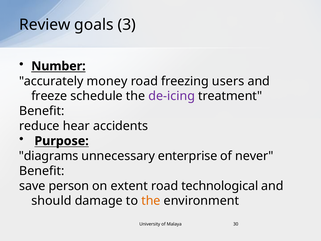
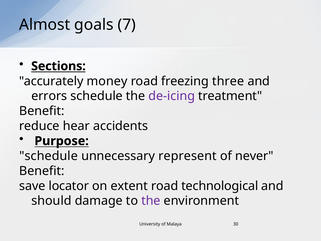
Review: Review -> Almost (45, 25)
3: 3 -> 7 (127, 25)
Number: Number -> Sections (58, 66)
users: users -> three (228, 81)
freeze: freeze -> errors (49, 96)
diagrams: diagrams -> schedule (49, 156)
enterprise: enterprise -> represent (187, 156)
person: person -> locator (69, 186)
the colour: orange -> purple (151, 201)
